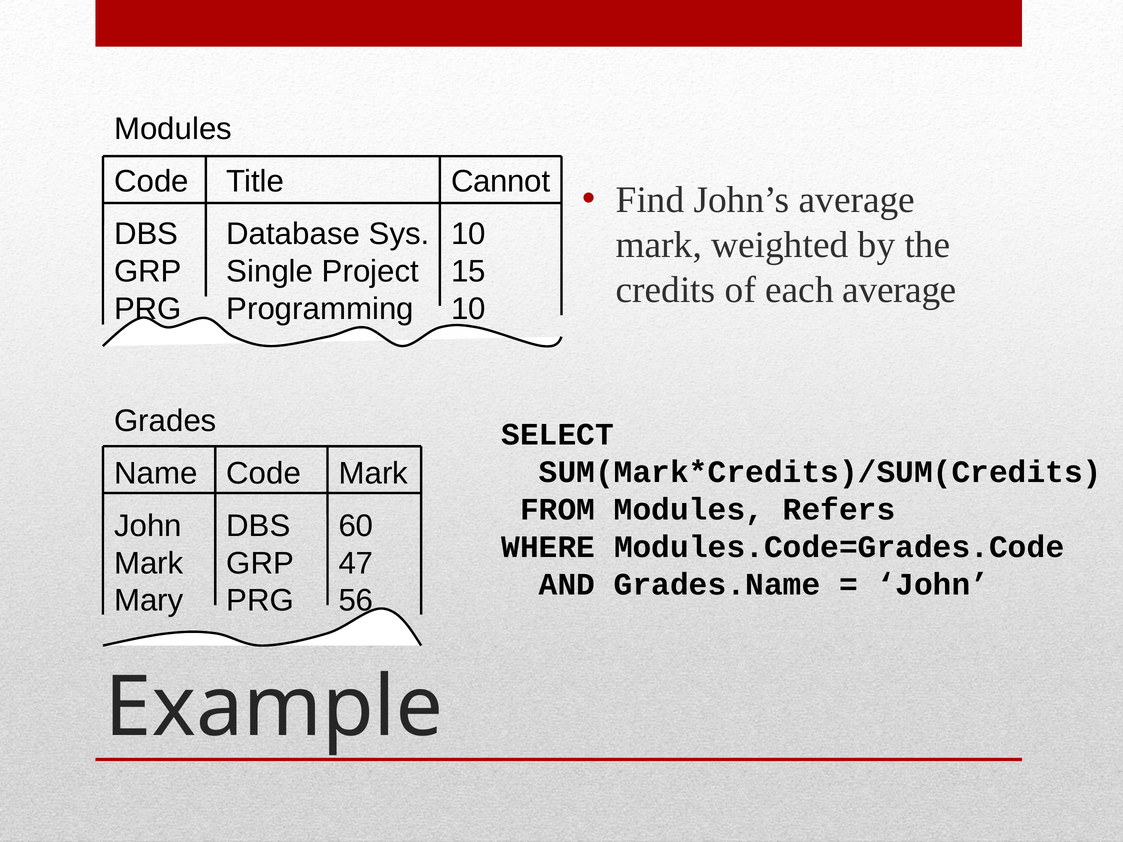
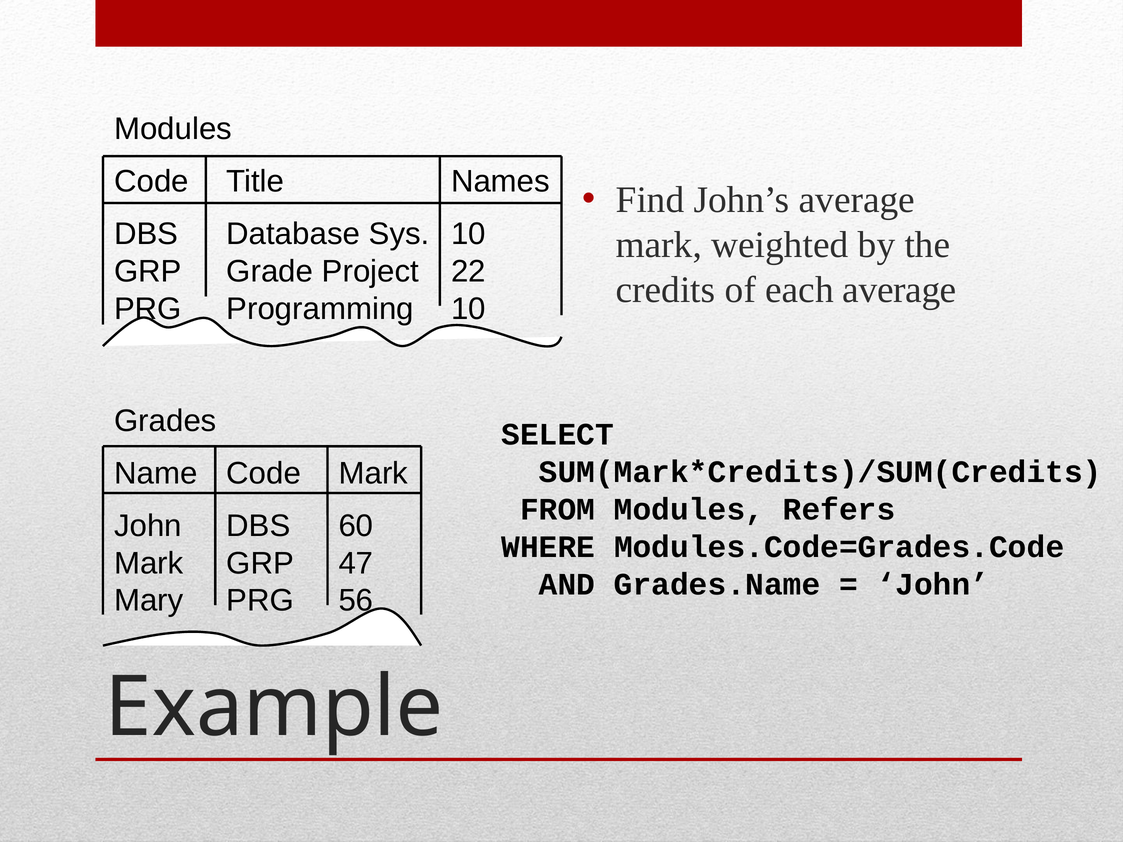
Cannot: Cannot -> Names (500, 182)
Single: Single -> Grade (270, 271)
15: 15 -> 22 (468, 271)
